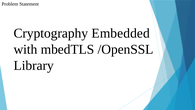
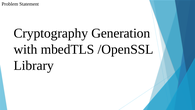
Embedded: Embedded -> Generation (121, 33)
